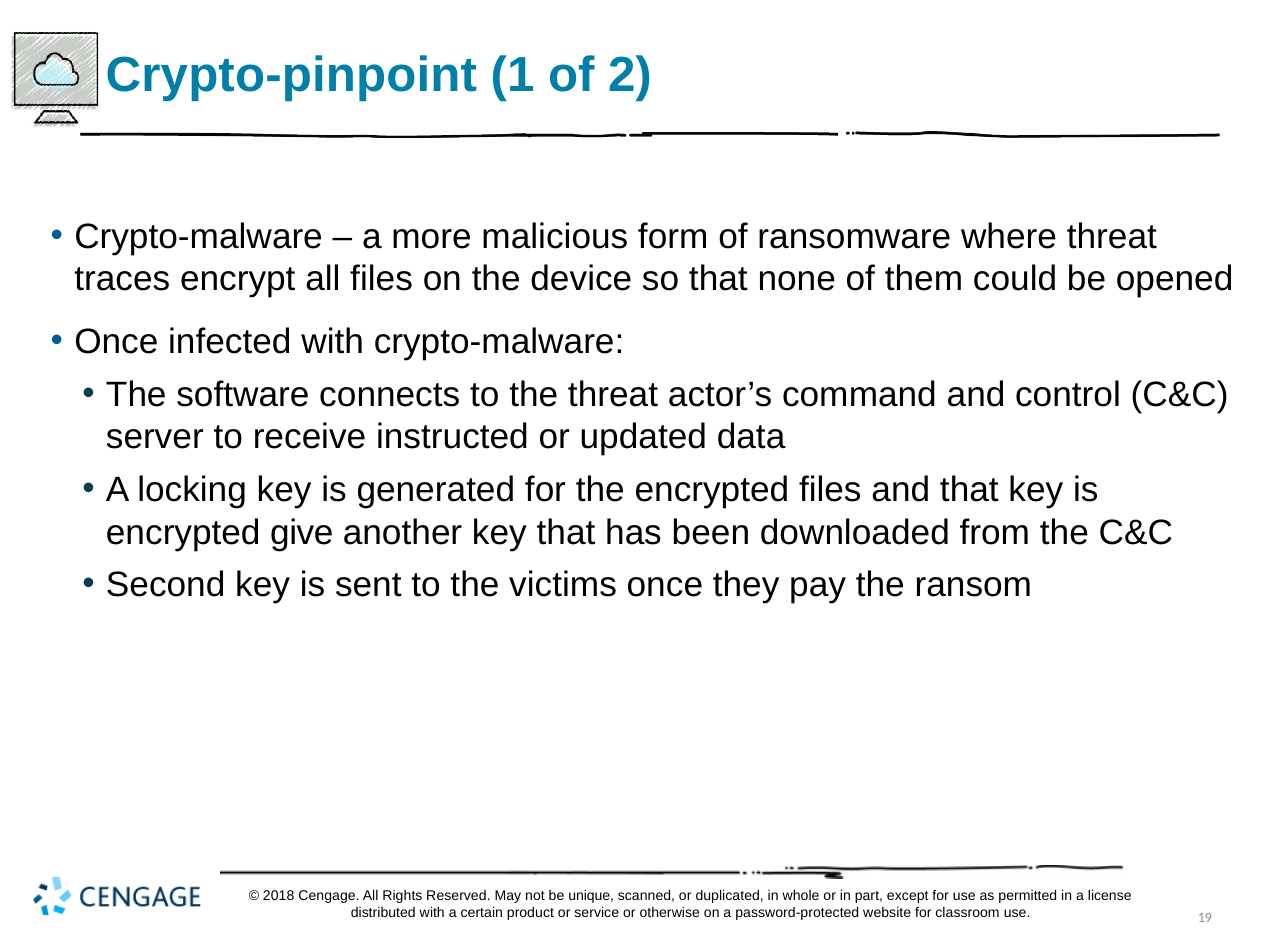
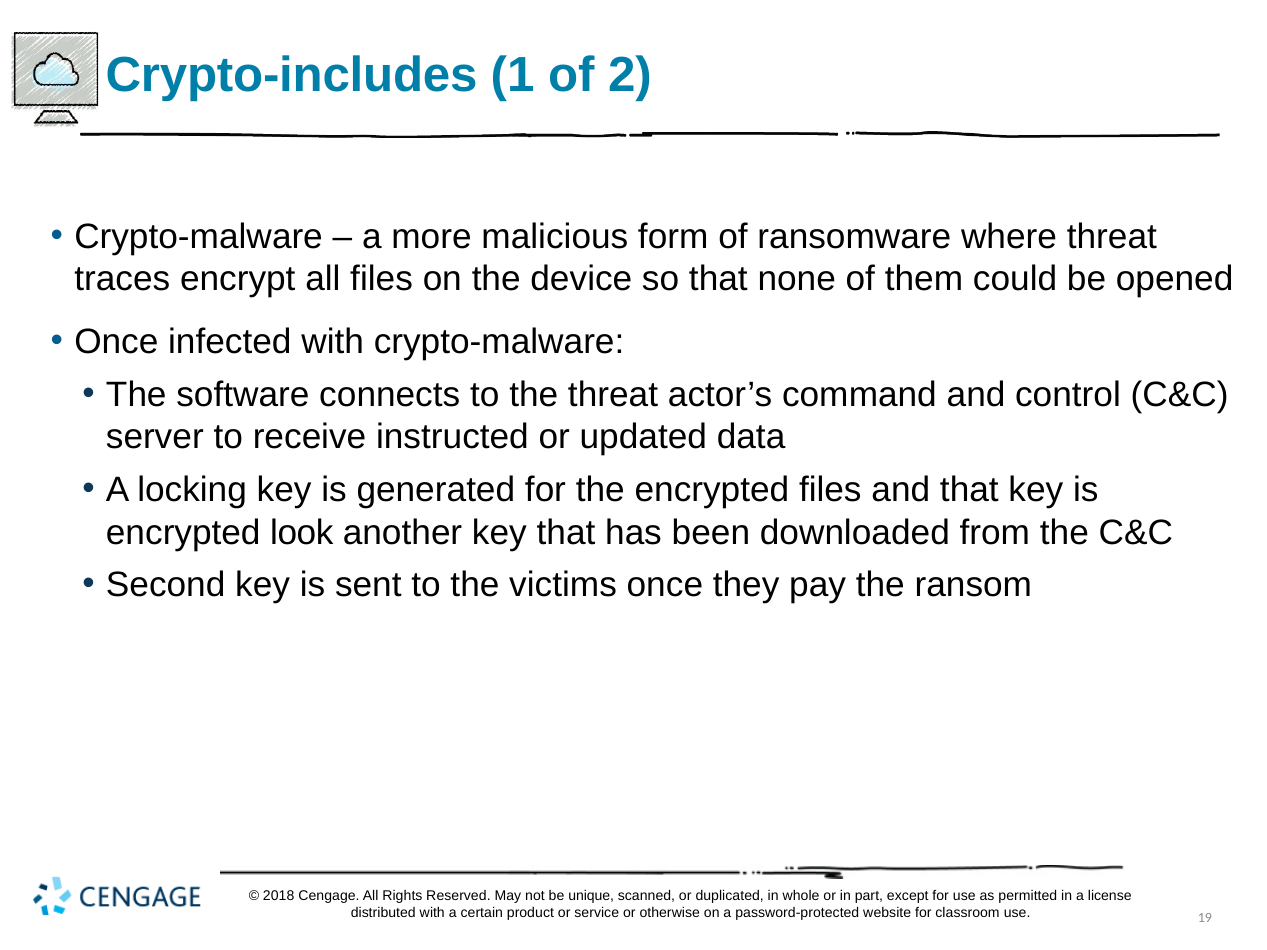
Crypto-pinpoint: Crypto-pinpoint -> Crypto-includes (292, 76)
give: give -> look (302, 533)
